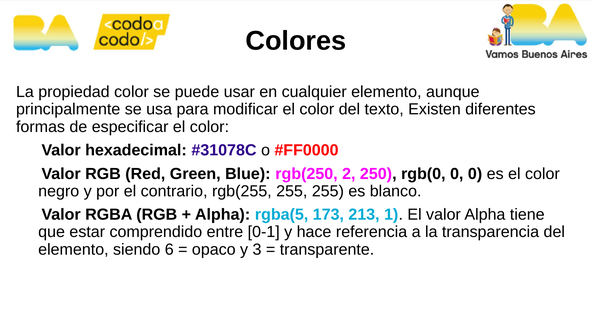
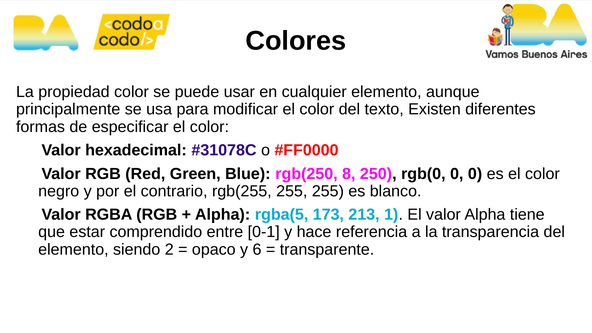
2: 2 -> 8 (349, 174)
6: 6 -> 2 (169, 249)
3: 3 -> 6 (257, 249)
